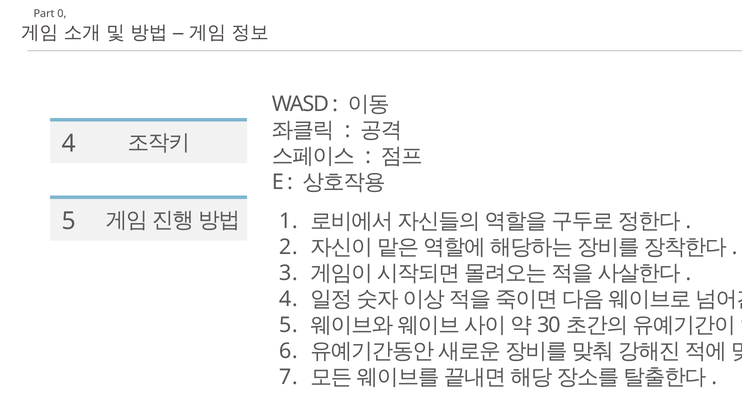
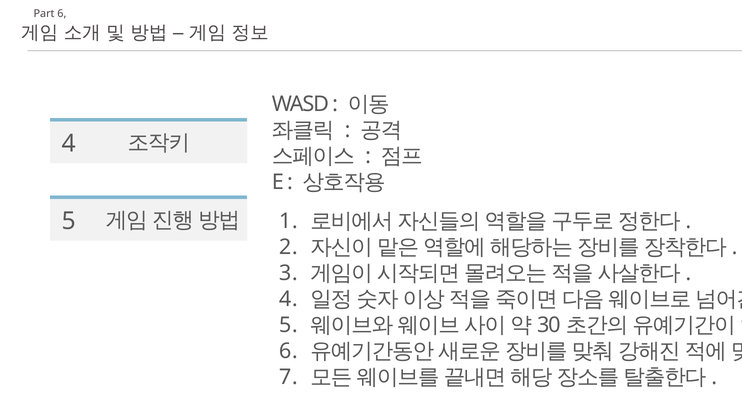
Part 0: 0 -> 6 (62, 14)
